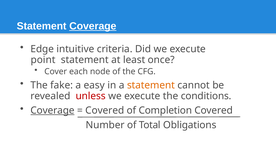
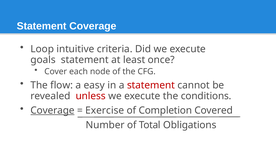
Coverage underline: present -> none (93, 26)
Edge: Edge -> Loop (42, 49)
point: point -> goals (43, 60)
fake: fake -> flow (62, 85)
statement colour: orange -> red (151, 85)
Covered: Covered -> Exercise (105, 111)
